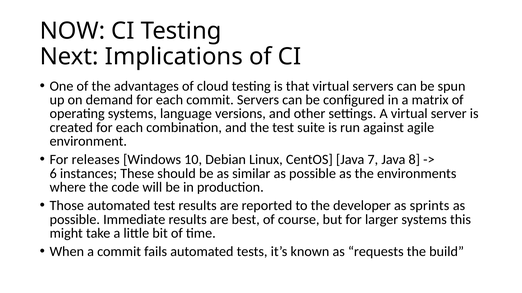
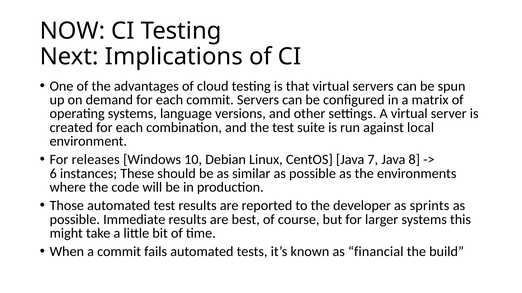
agile: agile -> local (421, 128)
requests: requests -> financial (376, 252)
